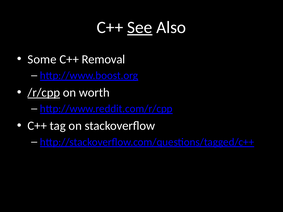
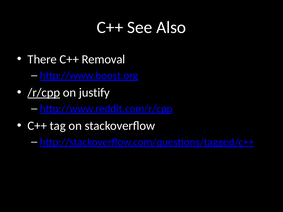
See underline: present -> none (140, 27)
Some: Some -> There (42, 59)
worth: worth -> justify (94, 93)
